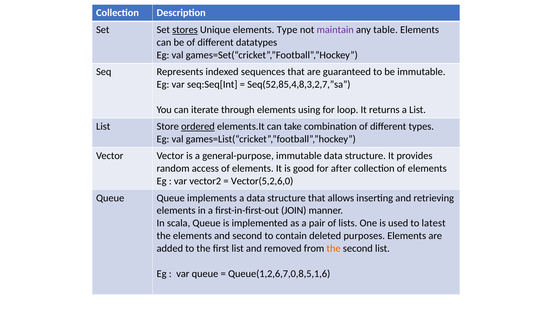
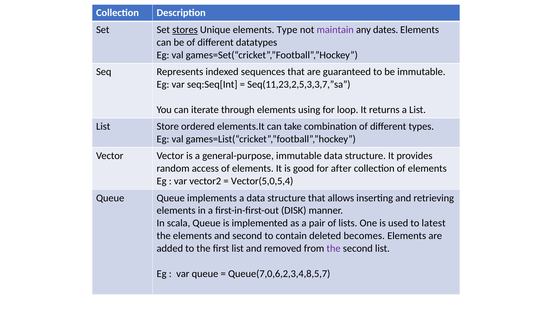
table: table -> dates (386, 30)
Seq(52,85,4,8,3,2,7,”sa: Seq(52,85,4,8,3,2,7,”sa -> Seq(11,23,2,5,3,3,7,”sa (299, 85)
ordered underline: present -> none (198, 127)
Vector(5,2,6,0: Vector(5,2,6,0 -> Vector(5,0,5,4 (262, 181)
JOIN: JOIN -> DISK (294, 211)
purposes: purposes -> becomes (364, 236)
the colour: orange -> purple (334, 249)
Queue(1,2,6,7,0,8,5,1,6: Queue(1,2,6,7,0,8,5,1,6 -> Queue(7,0,6,2,3,4,8,5,7 (279, 274)
